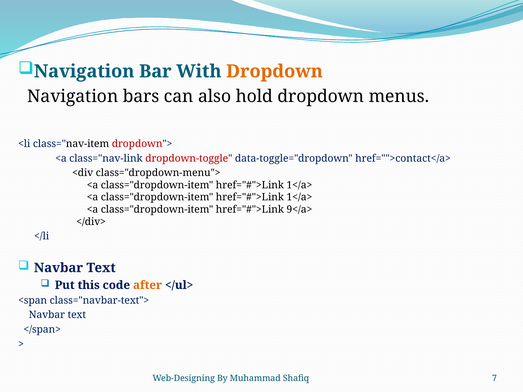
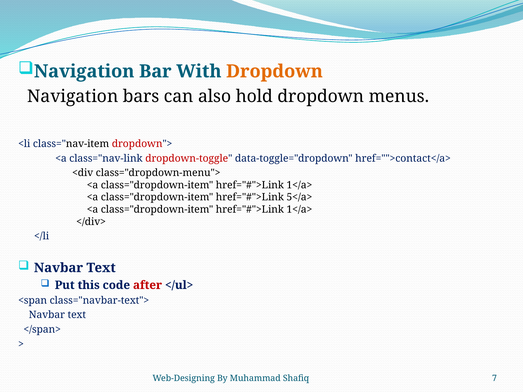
1</a>: 1</a> -> 5</a> (299, 197)
9</a>: 9</a> -> 1</a> (299, 210)
after colour: orange -> red (148, 285)
